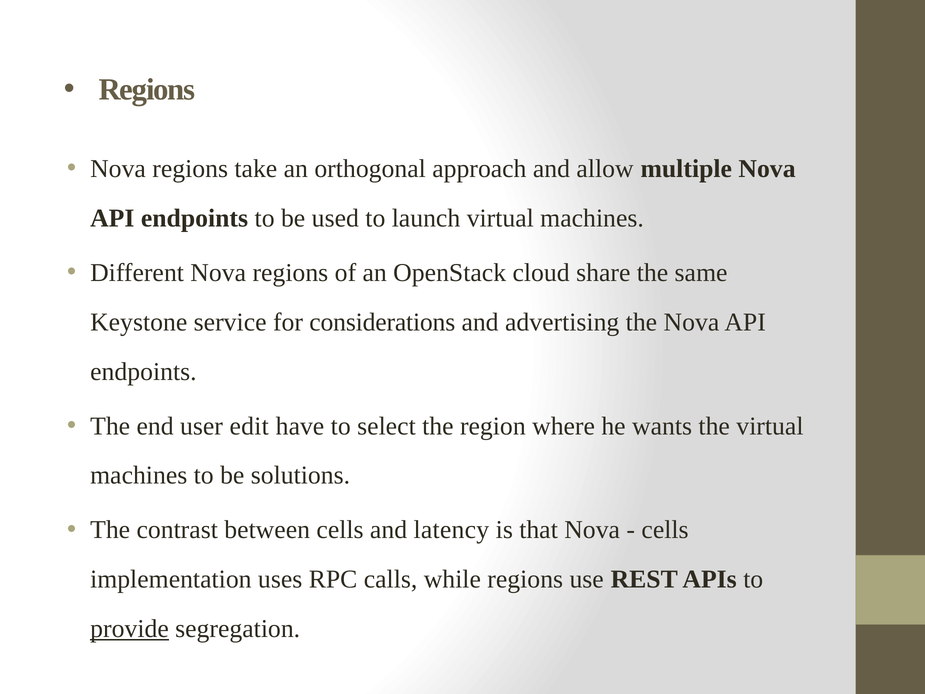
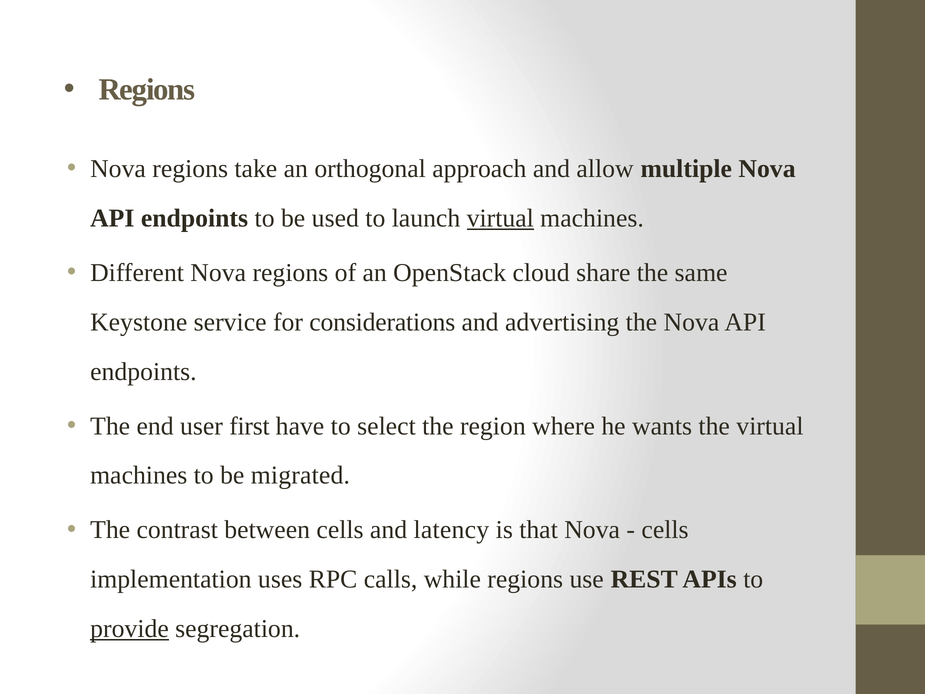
virtual underline: none -> present (500, 218)
edit: edit -> first (249, 426)
solutions: solutions -> migrated (300, 475)
